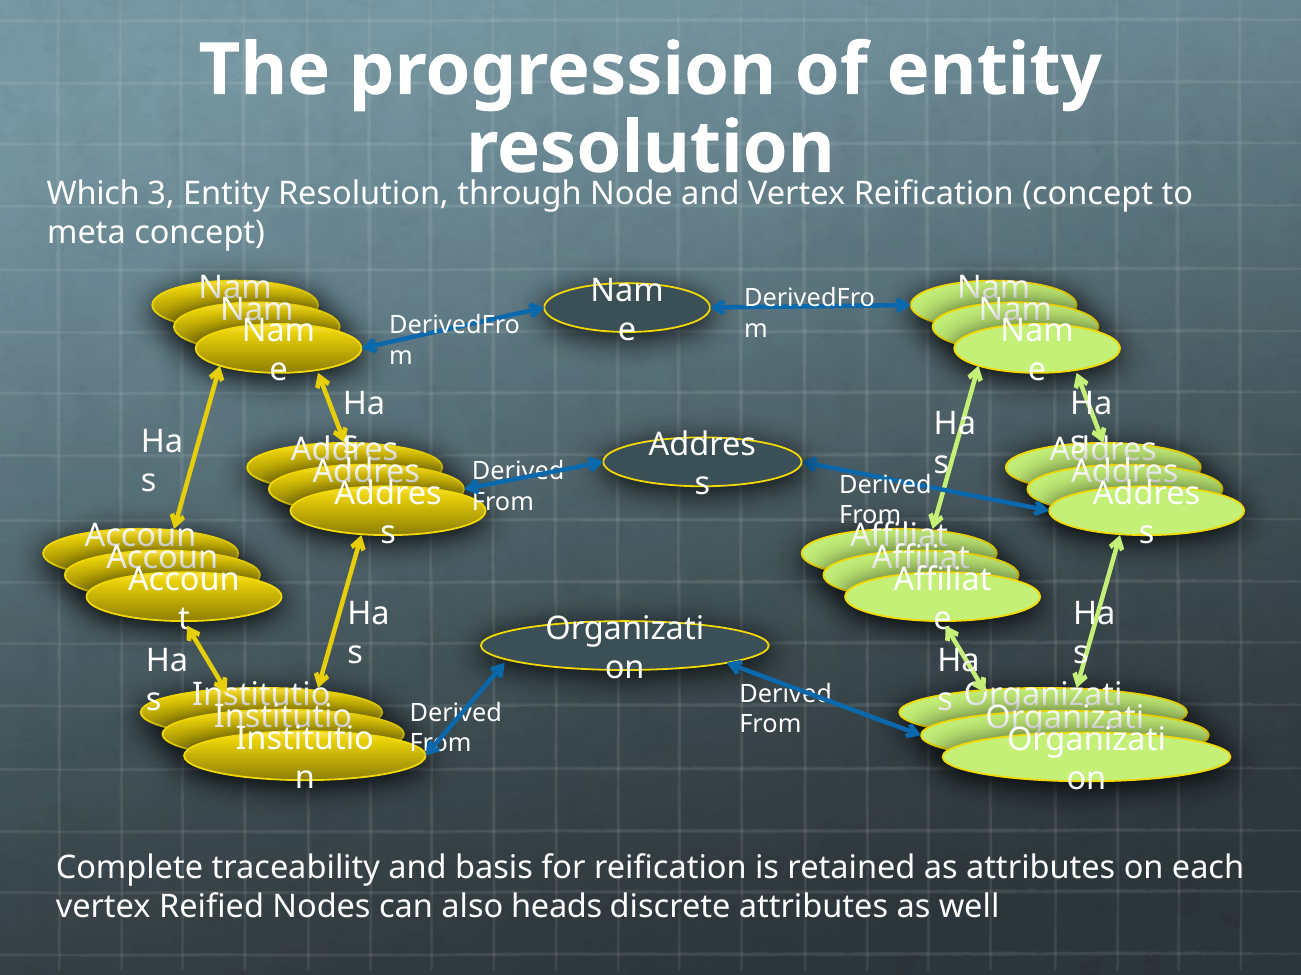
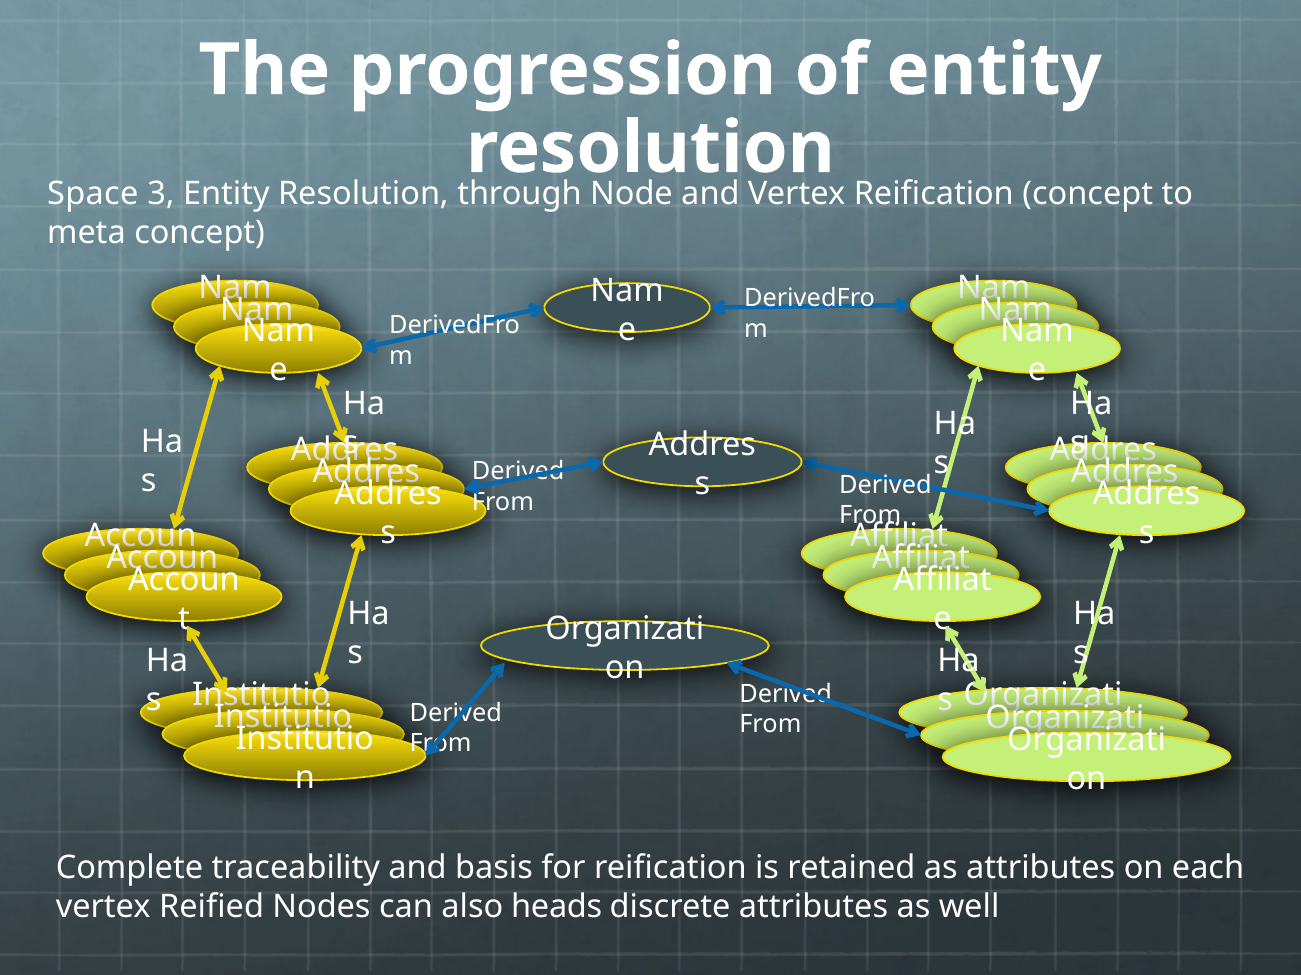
Which: Which -> Space (93, 194)
